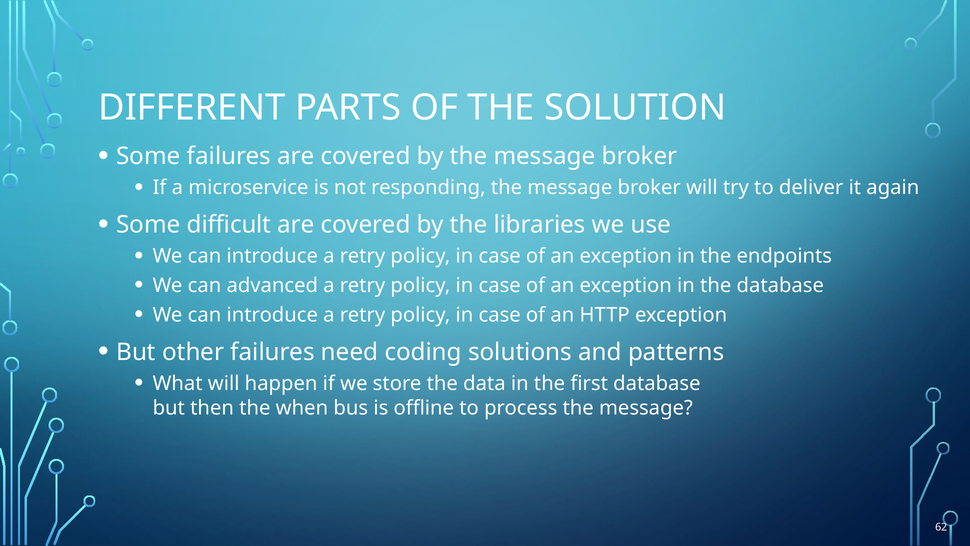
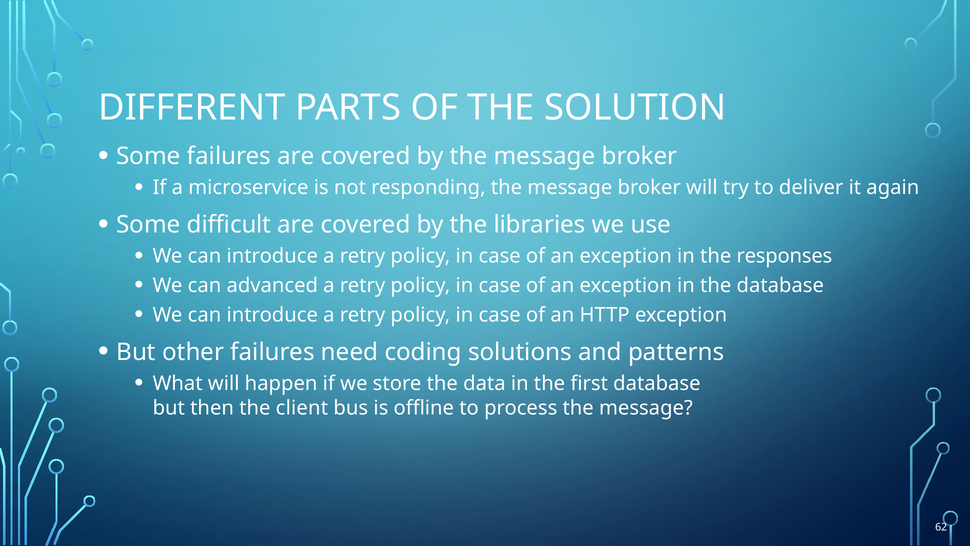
endpoints: endpoints -> responses (784, 256)
when: when -> client (302, 408)
